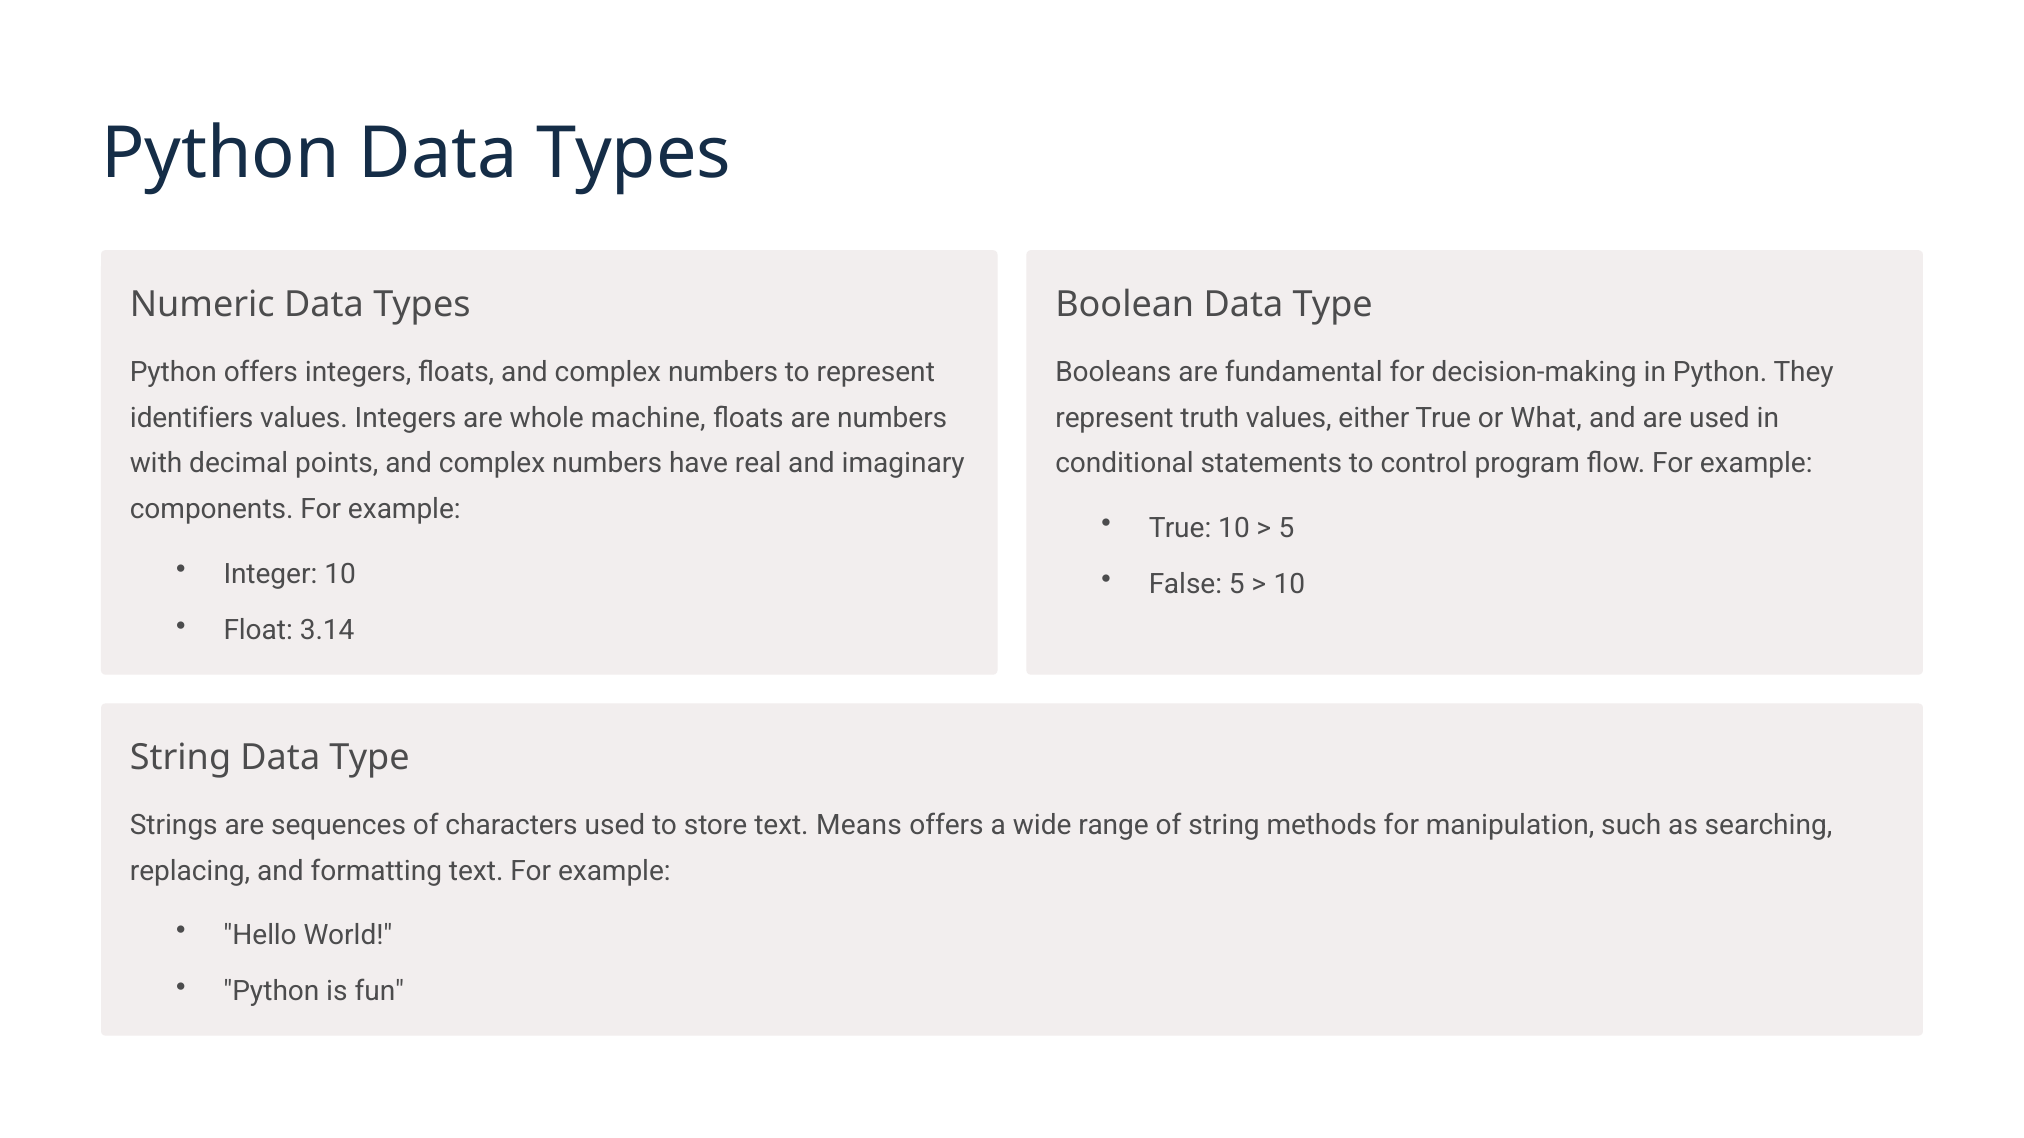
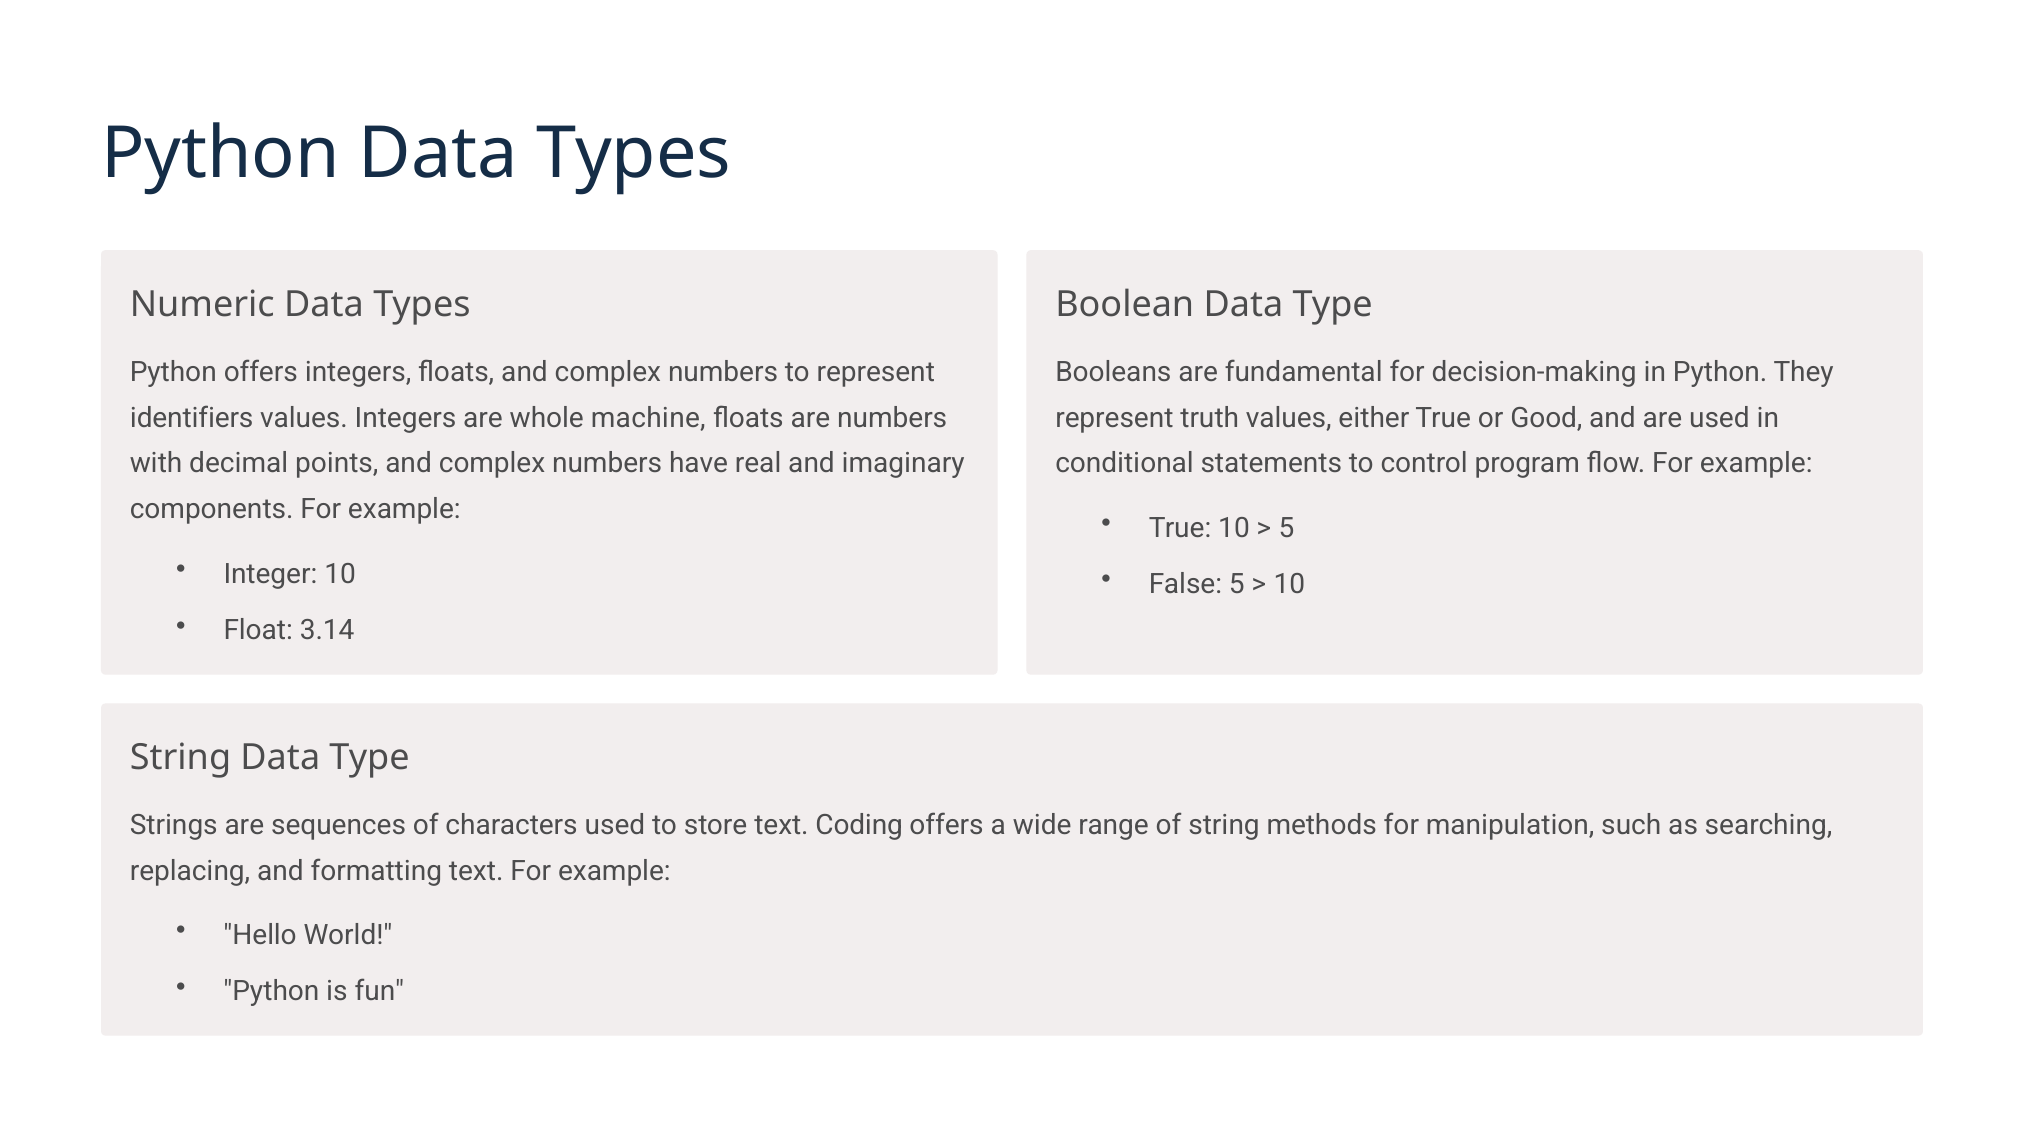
What: What -> Good (1546, 418)
Means: Means -> Coding (859, 826)
